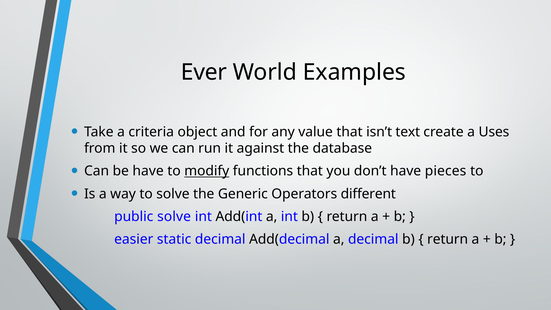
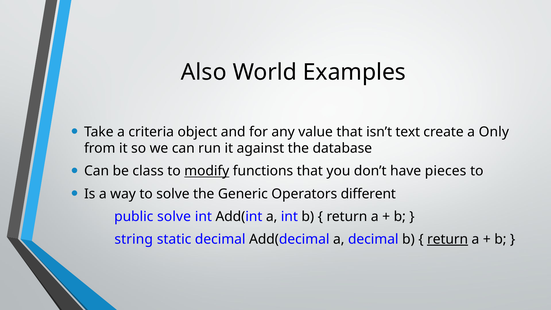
Ever: Ever -> Also (204, 72)
Uses: Uses -> Only (494, 132)
be have: have -> class (148, 171)
easier: easier -> string (134, 239)
return underline: none -> present (448, 239)
